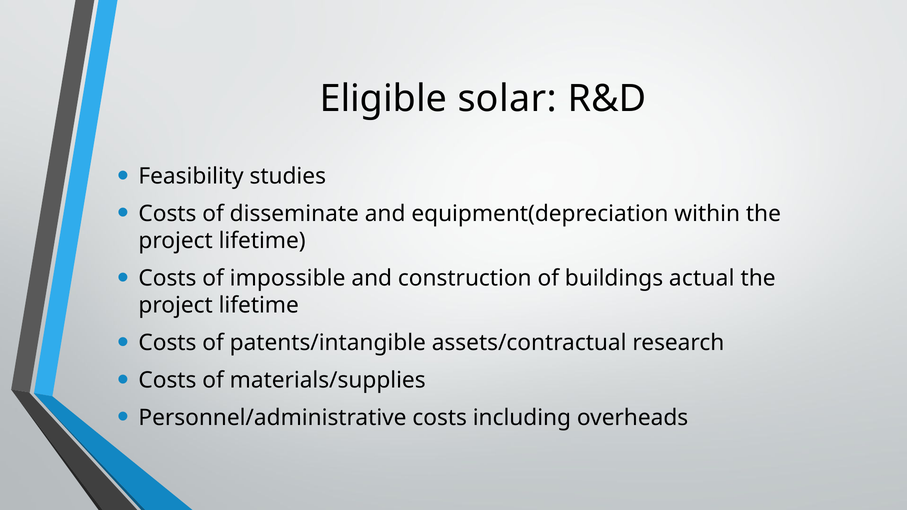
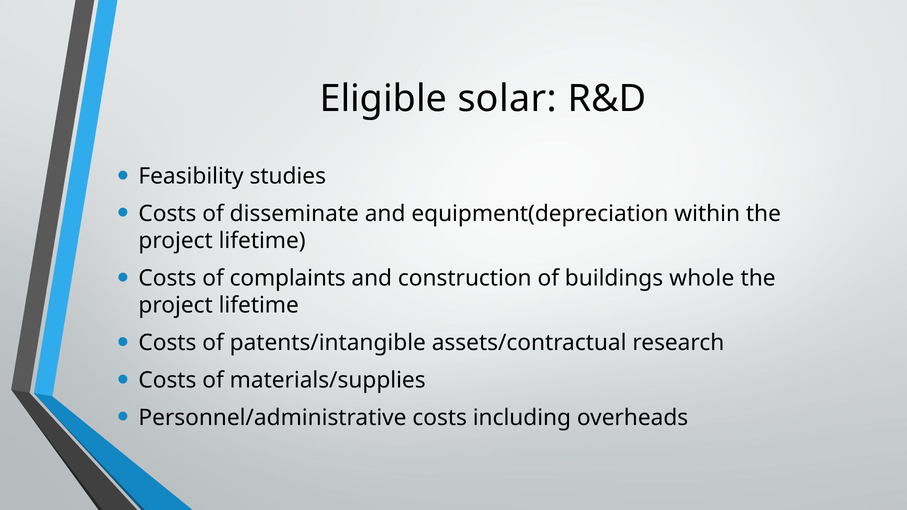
impossible: impossible -> complaints (288, 278)
actual: actual -> whole (702, 278)
